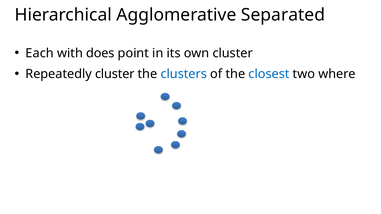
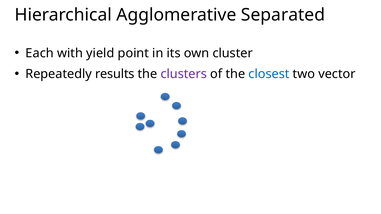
does: does -> yield (100, 53)
Repeatedly cluster: cluster -> results (115, 74)
clusters colour: blue -> purple (184, 74)
where: where -> vector (337, 74)
